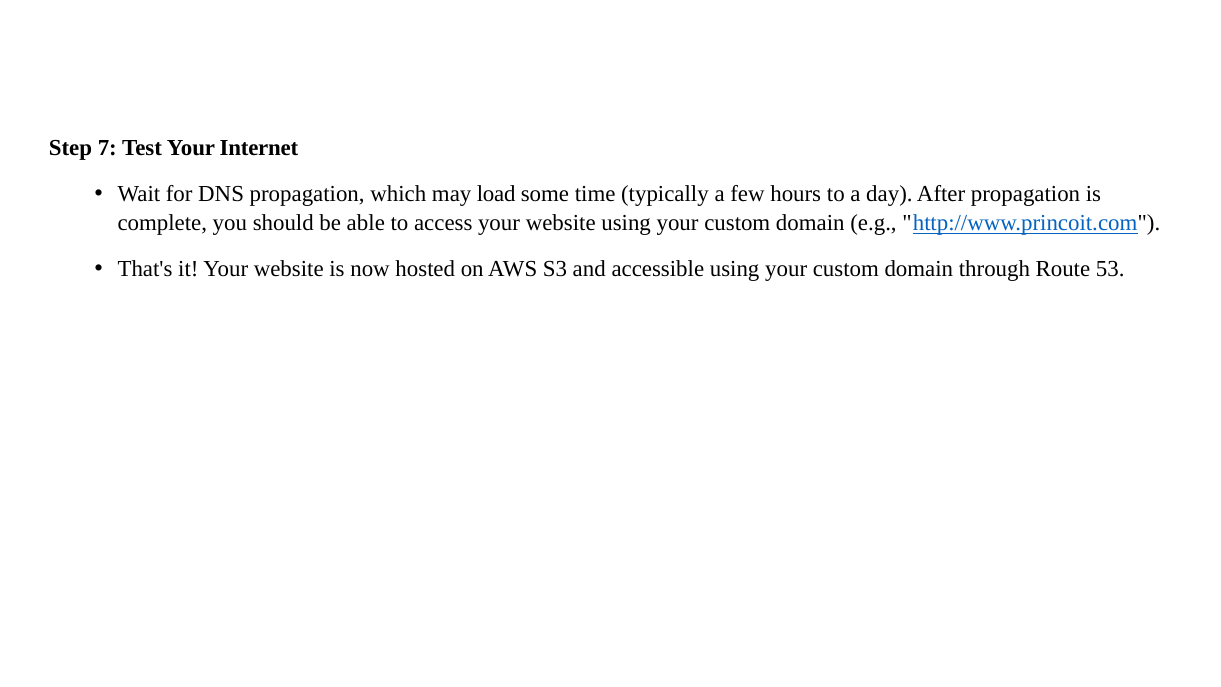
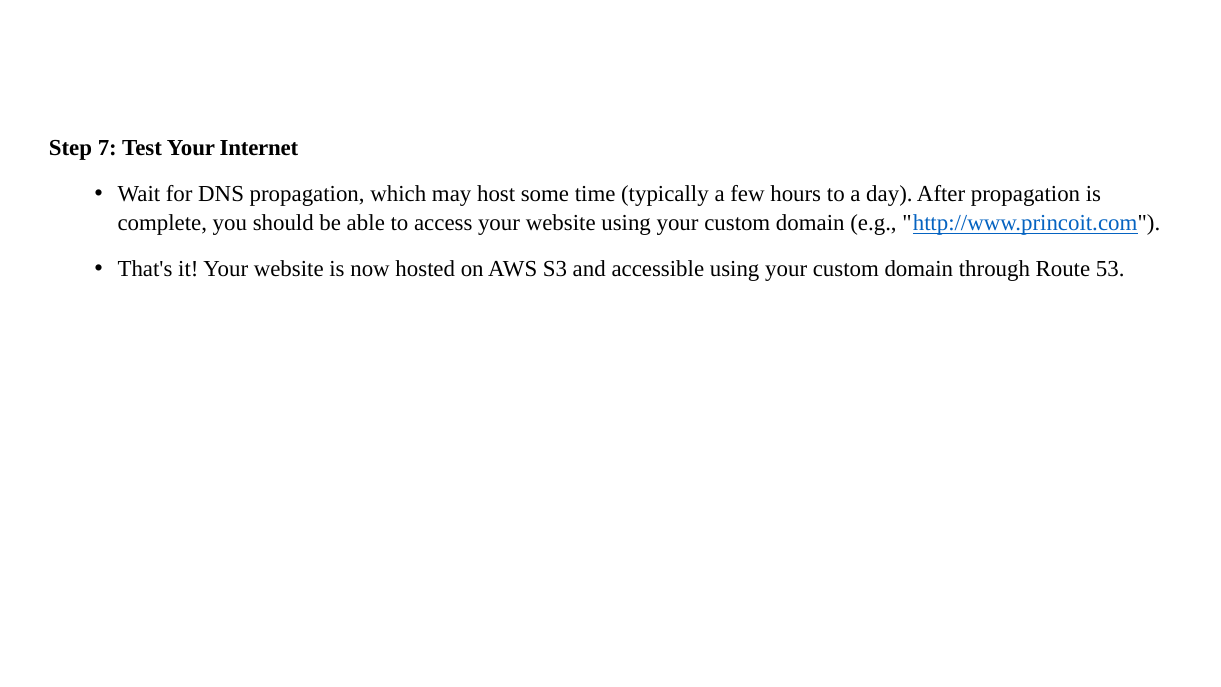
load: load -> host (496, 194)
